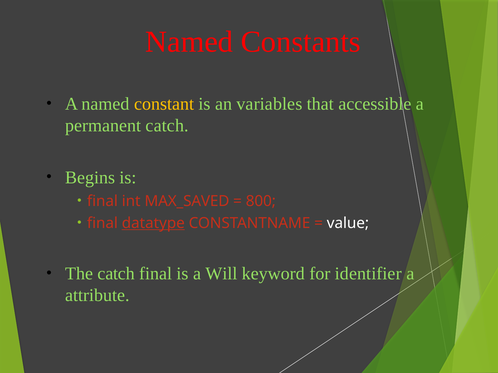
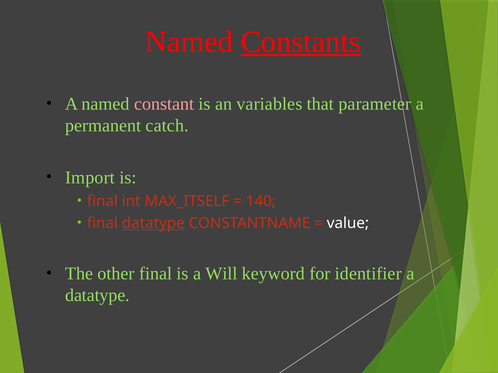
Constants underline: none -> present (301, 42)
constant colour: yellow -> pink (164, 104)
accessible: accessible -> parameter (375, 104)
Begins: Begins -> Import (90, 178)
MAX_SAVED: MAX_SAVED -> MAX_ITSELF (187, 201)
800: 800 -> 140 (261, 201)
The catch: catch -> other (116, 274)
attribute: attribute -> datatype (97, 296)
